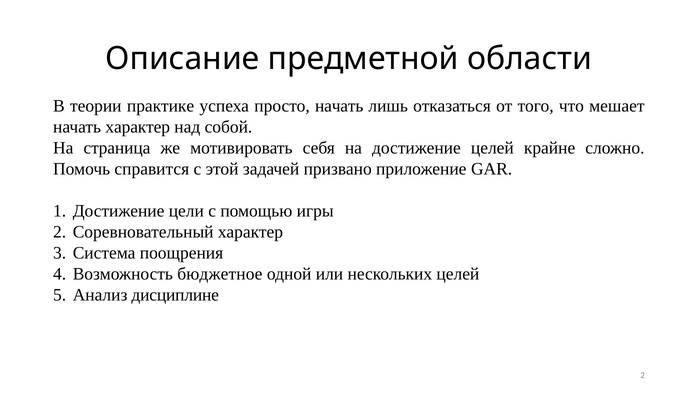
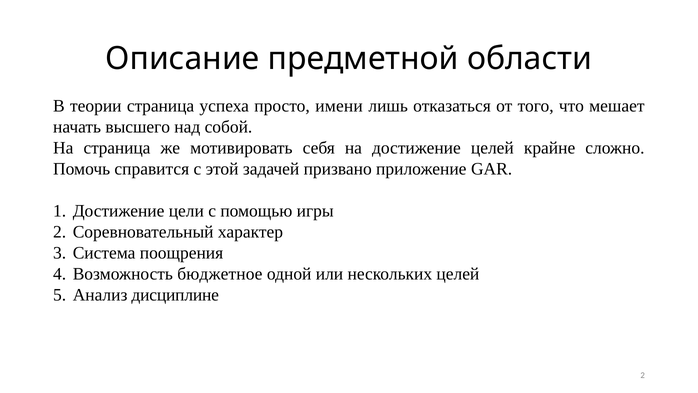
теории практике: практике -> страница (161, 106)
просто начать: начать -> имени (339, 106)
начать характер: характер -> высшего (138, 127)
